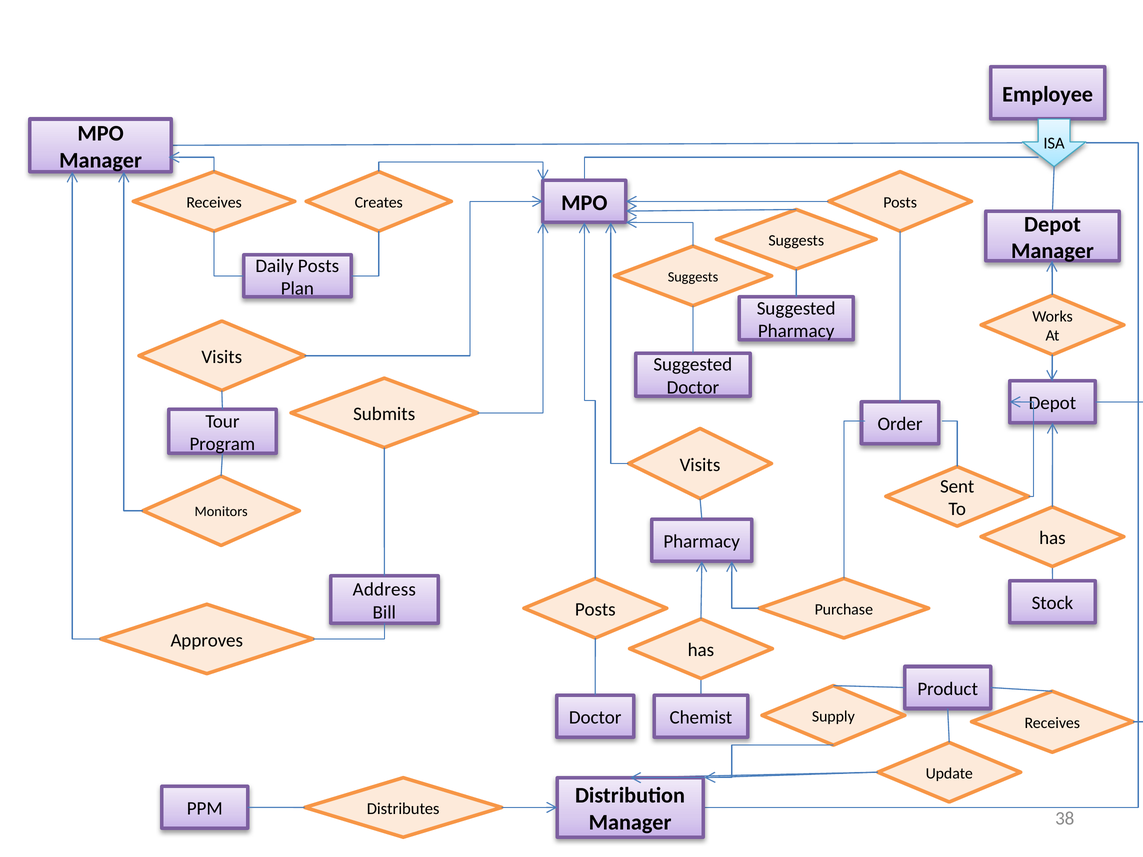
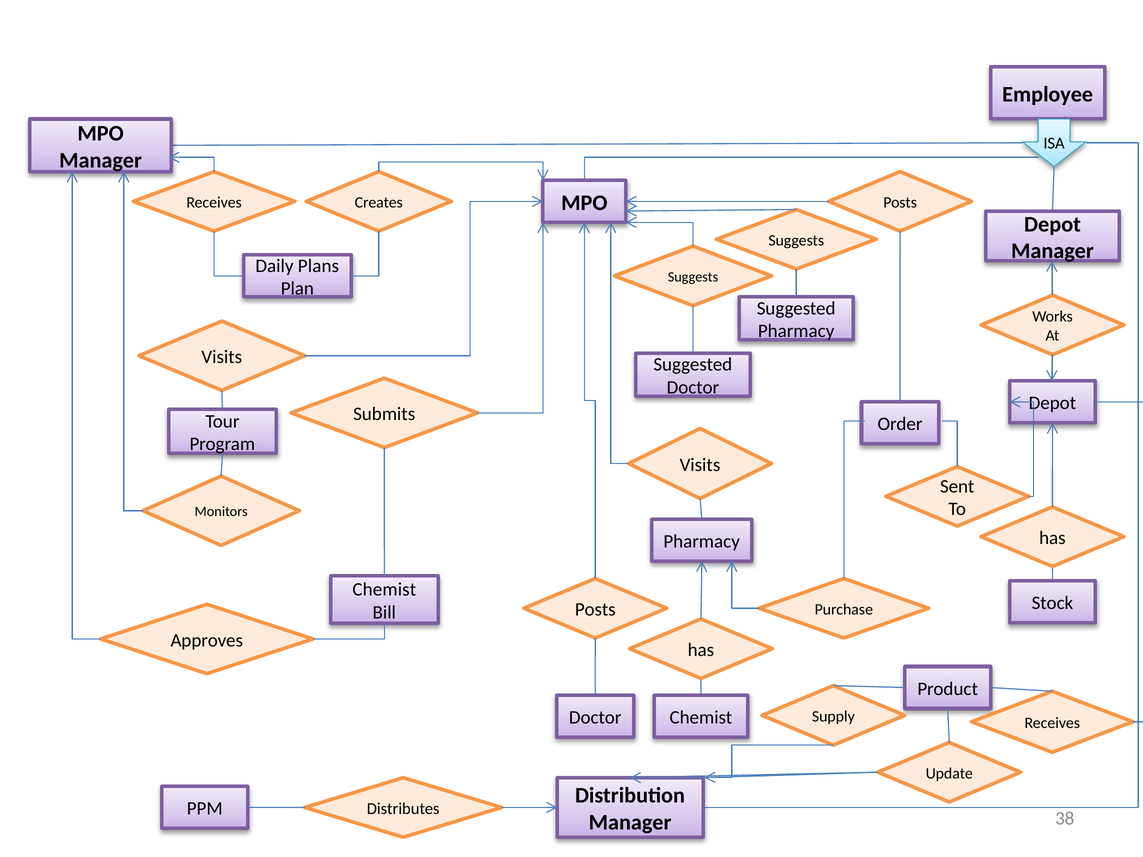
Daily Posts: Posts -> Plans (318, 266)
Address: Address -> Chemist (384, 590)
